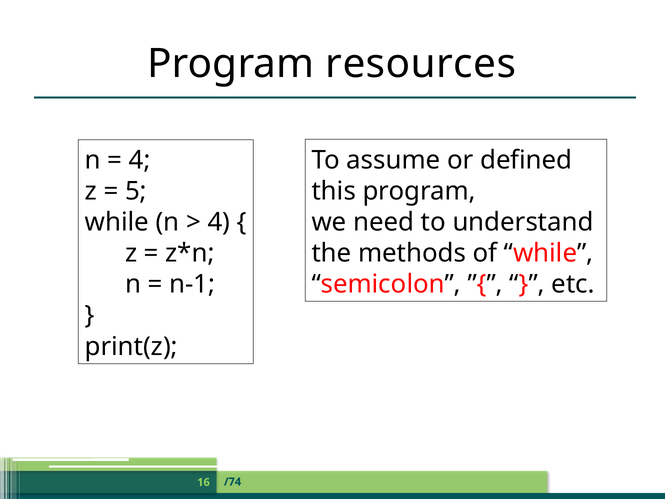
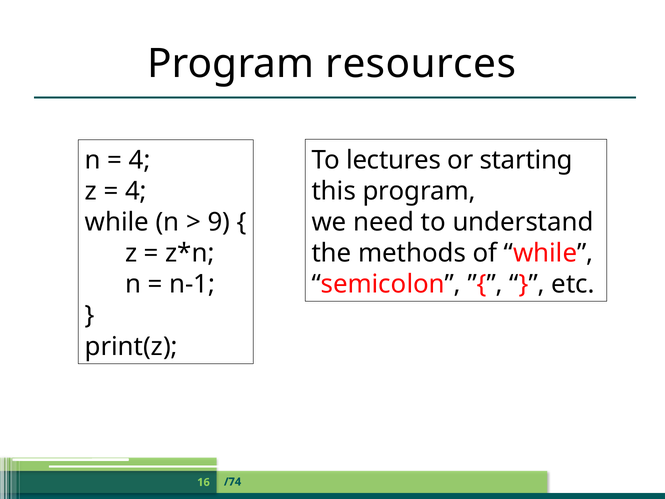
assume: assume -> lectures (394, 160)
defined: defined -> starting (526, 160)
5: 5 -> 4 (136, 191)
4: 4 -> 9 (219, 222)
